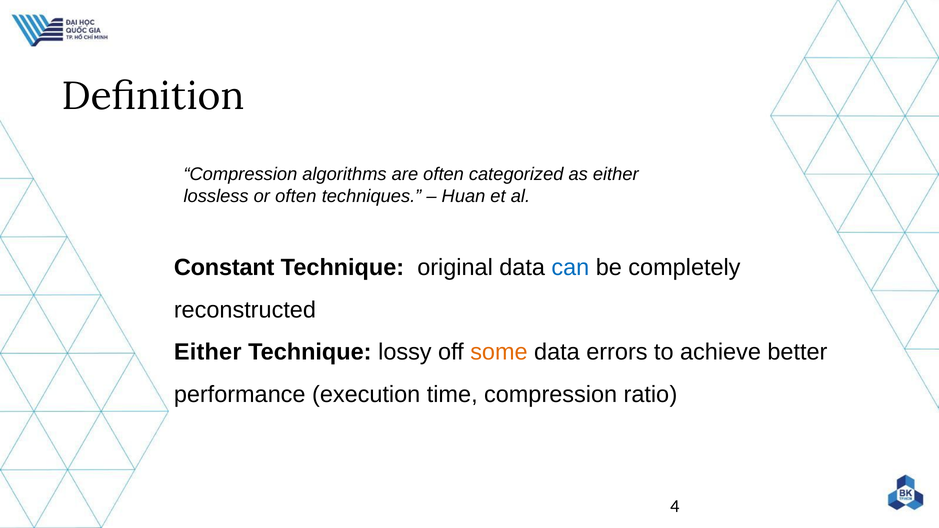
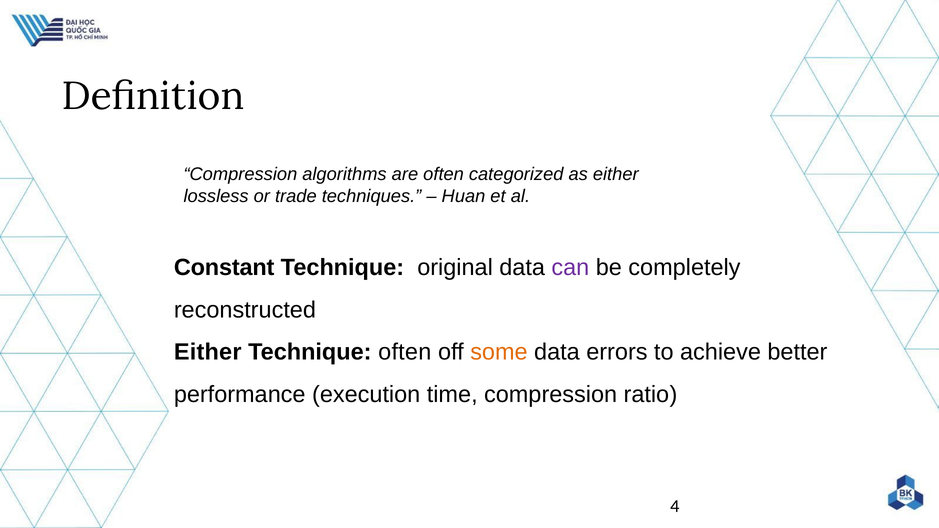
or often: often -> trade (296, 196)
can colour: blue -> purple (570, 268)
Technique lossy: lossy -> often (405, 352)
